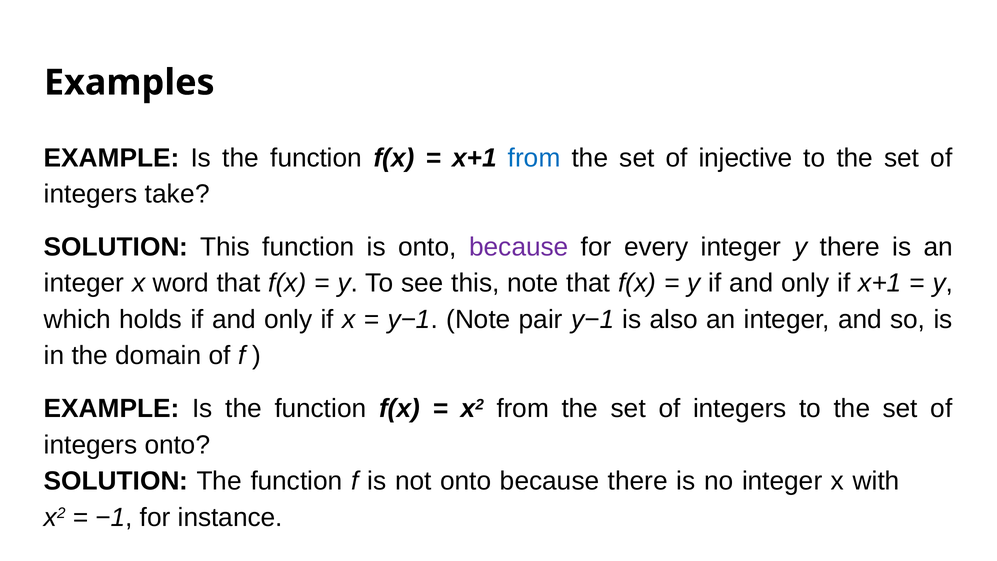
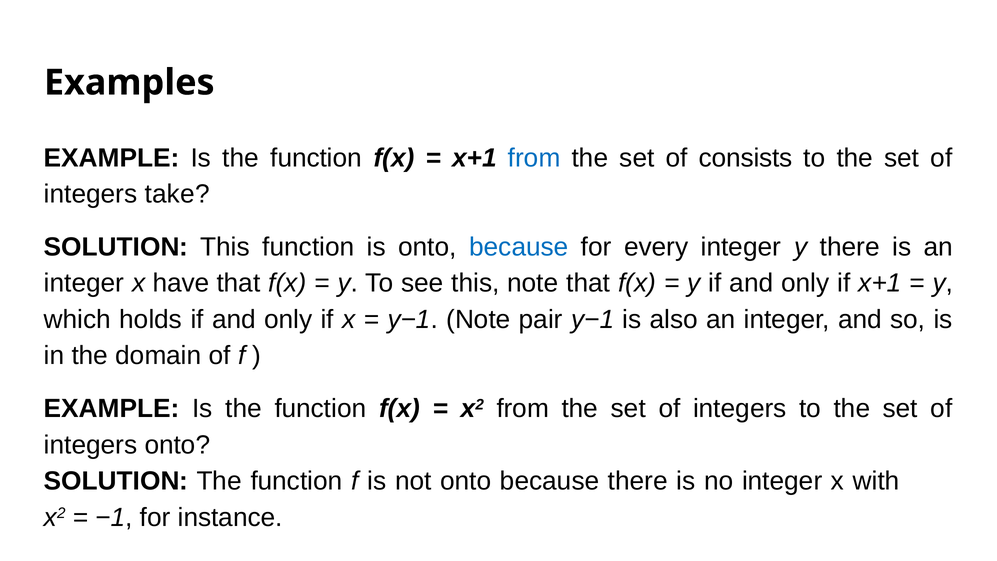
injective: injective -> consists (746, 158)
because colour: purple -> blue (519, 247)
word: word -> have (181, 283)
